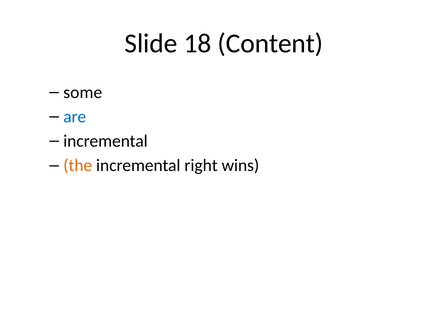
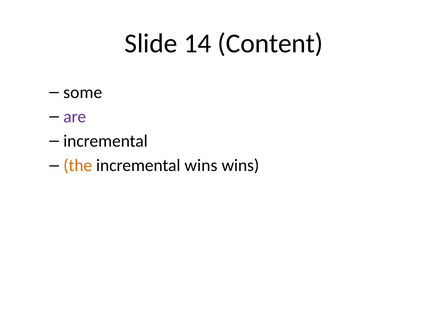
18: 18 -> 14 (198, 43)
are colour: blue -> purple (75, 117)
incremental right: right -> wins (201, 166)
